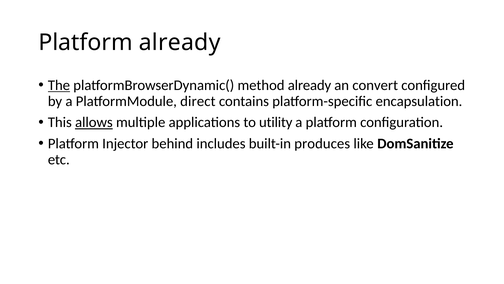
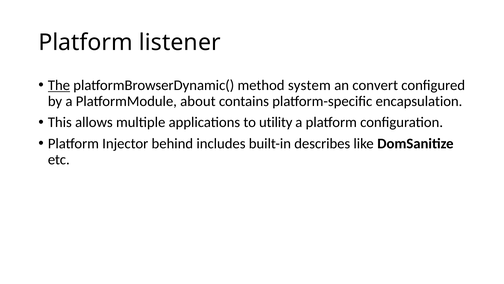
Platform already: already -> listener (180, 42)
method already: already -> system (309, 85)
direct: direct -> about (198, 101)
allows underline: present -> none (94, 122)
produces: produces -> describes (322, 143)
